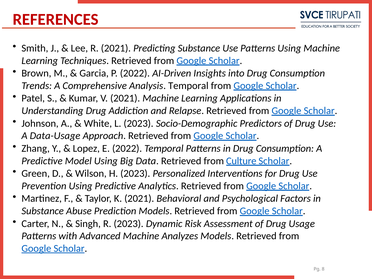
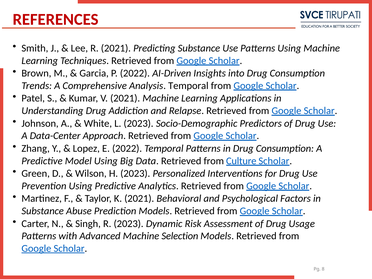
Data-Usage: Data-Usage -> Data-Center (55, 136)
Analyzes: Analyzes -> Selection (180, 236)
